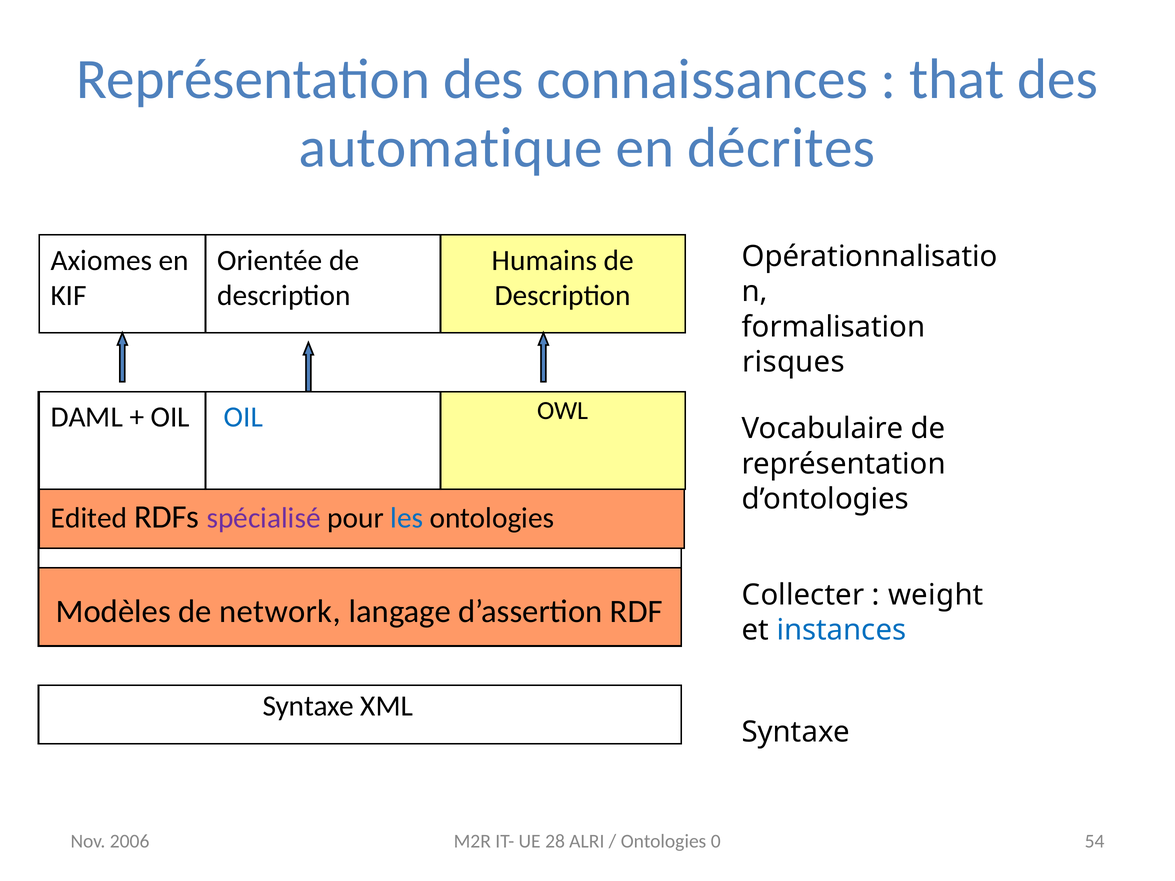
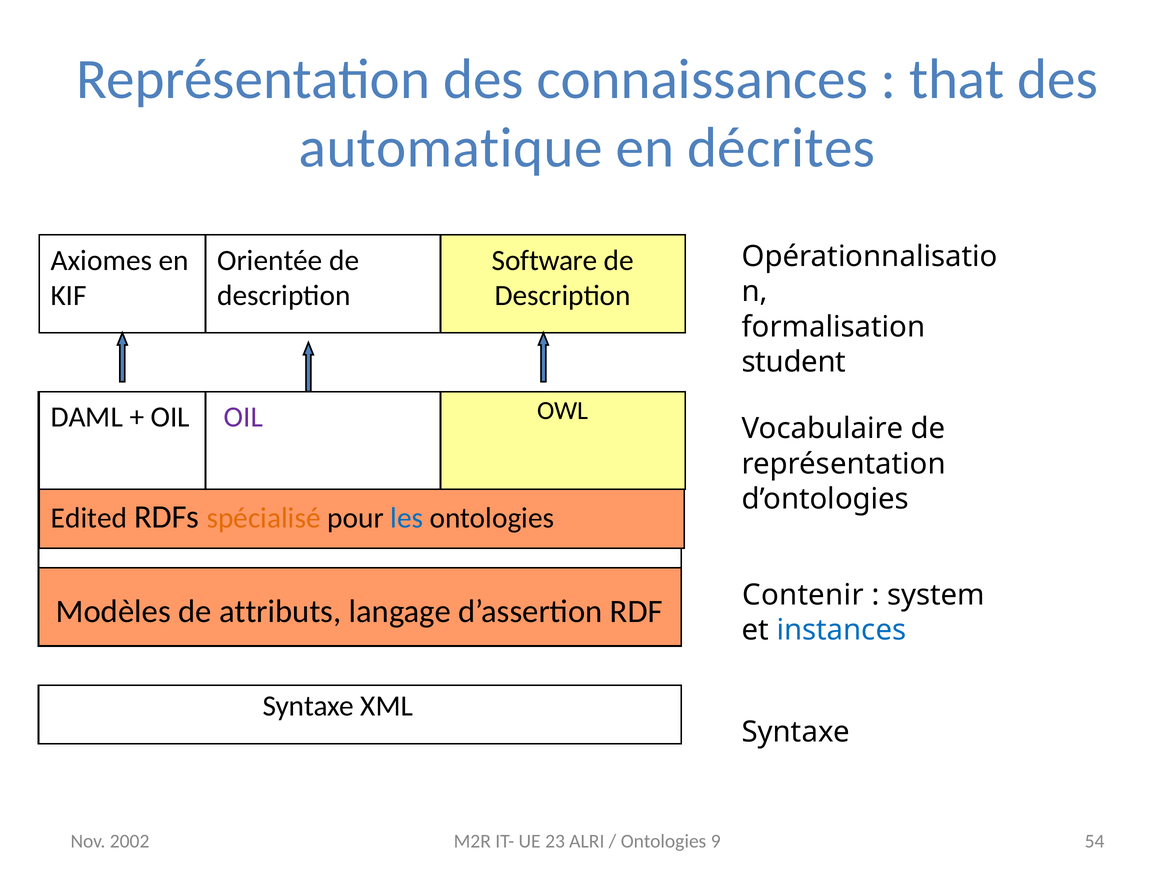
Humains: Humains -> Software (545, 261)
risques: risques -> student (794, 362)
OIL colour: blue -> purple (243, 417)
spécialisé colour: purple -> orange (264, 518)
Collecter: Collecter -> Contenir (803, 595)
weight: weight -> system (936, 595)
network: network -> attributs (280, 612)
2006: 2006 -> 2002 (130, 842)
28: 28 -> 23 (555, 842)
0: 0 -> 9 (716, 842)
